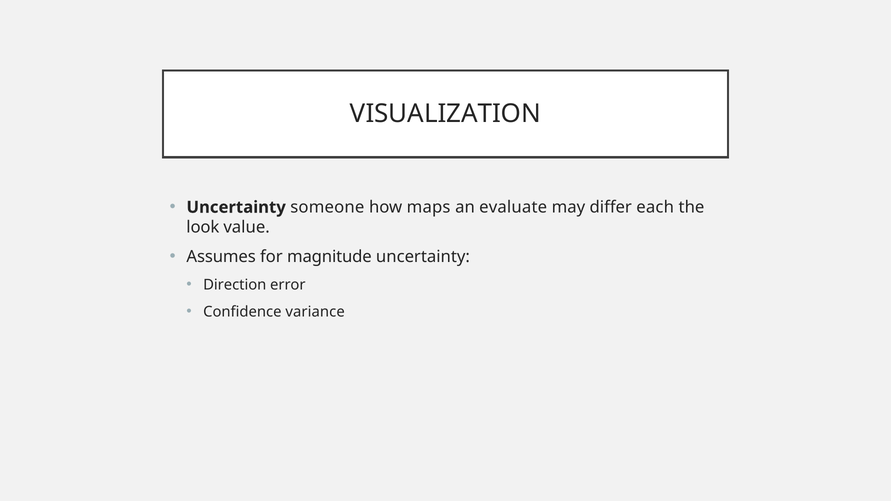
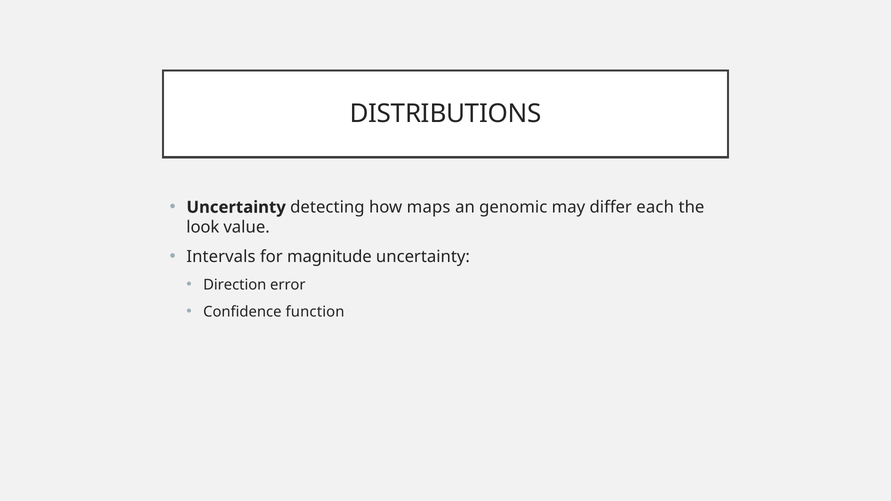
VISUALIZATION: VISUALIZATION -> DISTRIBUTIONS (446, 114)
someone: someone -> detecting (327, 207)
evaluate: evaluate -> genomic (513, 207)
Assumes: Assumes -> Intervals (221, 257)
variance: variance -> function (315, 312)
